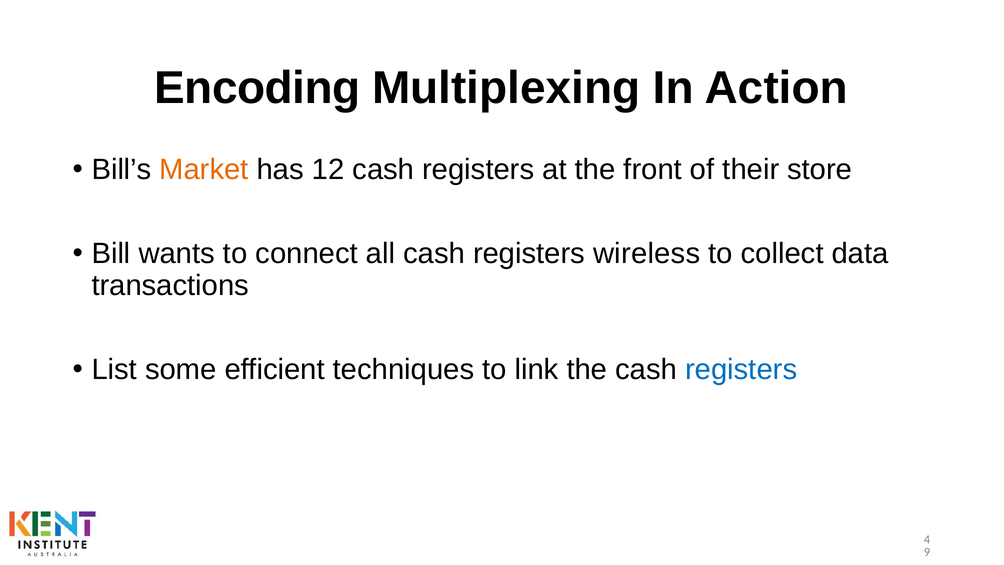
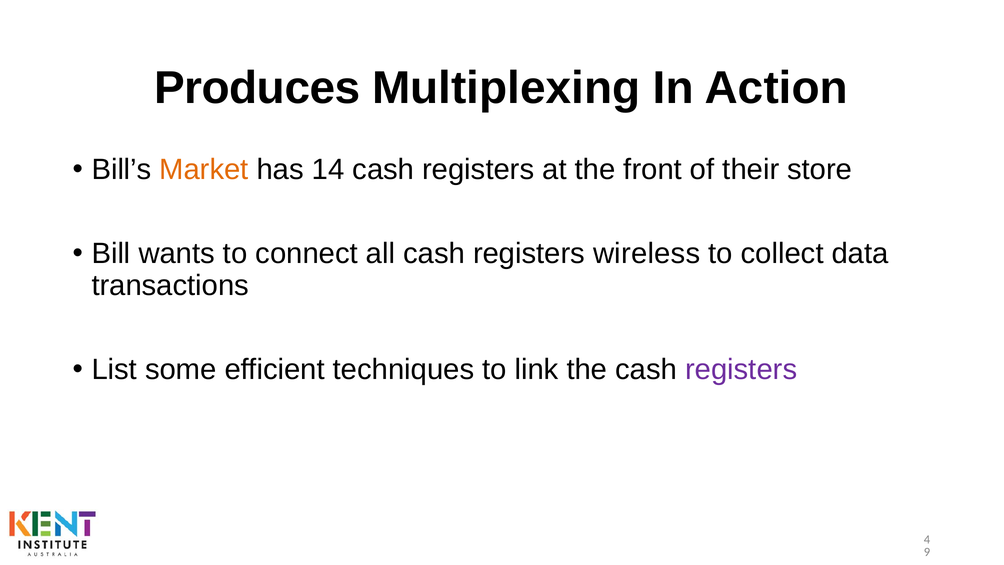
Encoding: Encoding -> Produces (257, 88)
12: 12 -> 14 (328, 170)
registers colour: blue -> purple (741, 369)
